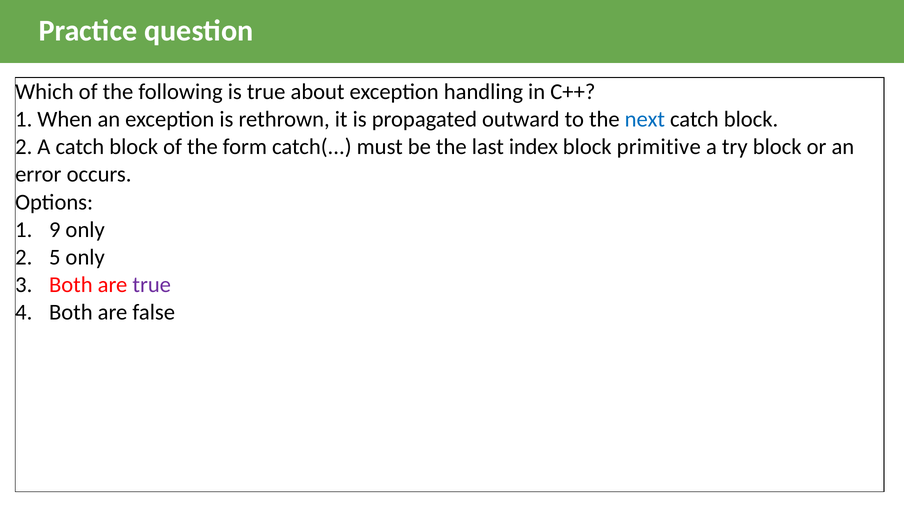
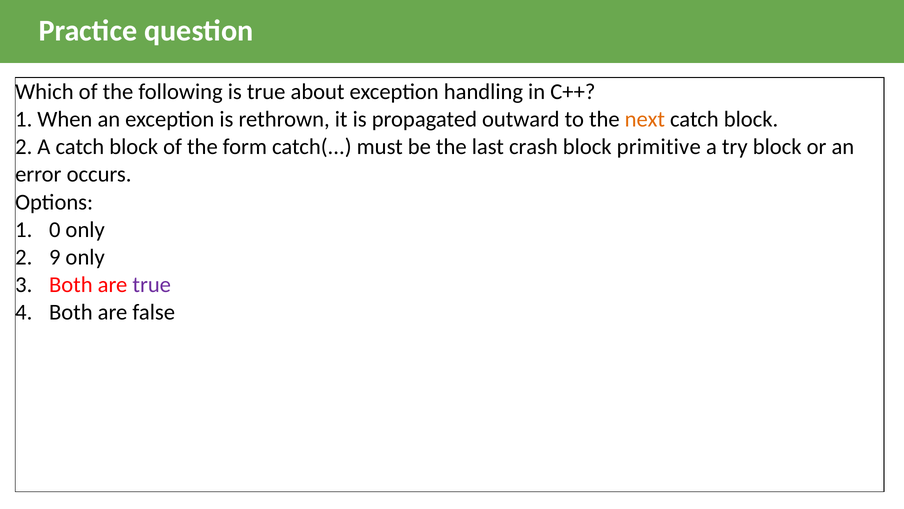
next colour: blue -> orange (645, 119)
index: index -> crash (533, 147)
9: 9 -> 0 (55, 229)
5: 5 -> 9 (55, 257)
